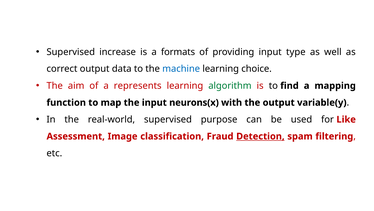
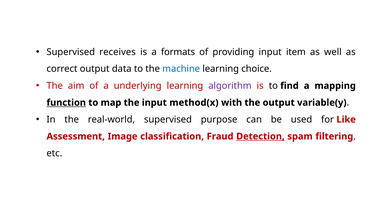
increase: increase -> receives (118, 52)
type: type -> item (296, 52)
represents: represents -> underlying (138, 85)
algorithm colour: green -> purple (230, 85)
function underline: none -> present (66, 102)
neurons(x: neurons(x -> method(x (194, 102)
